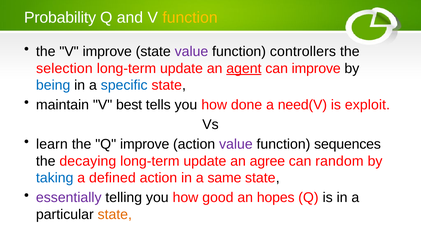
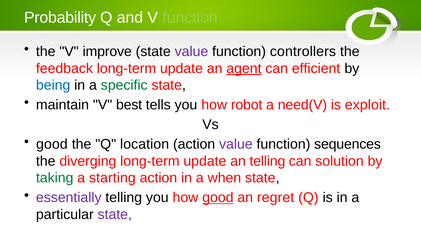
function colour: yellow -> light green (190, 18)
selection: selection -> feedback (64, 68)
can improve: improve -> efficient (316, 68)
specific colour: blue -> green (124, 85)
done: done -> robot (247, 105)
learn: learn -> good (52, 144)
Q improve: improve -> location (145, 144)
decaying: decaying -> diverging (88, 161)
an agree: agree -> telling (267, 161)
random: random -> solution (340, 161)
taking colour: blue -> green (55, 178)
defined: defined -> starting (112, 178)
same: same -> when (224, 178)
good underline: none -> present (218, 198)
hopes: hopes -> regret (276, 198)
state colour: orange -> purple (115, 214)
